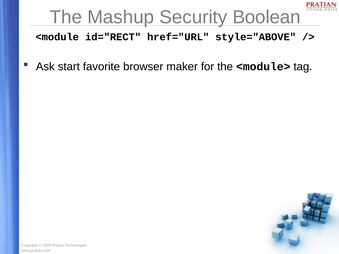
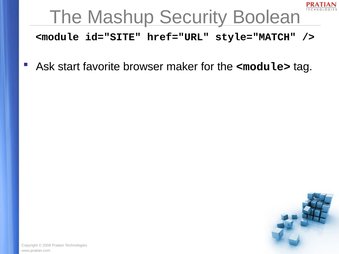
id="RECT: id="RECT -> id="SITE (113, 37)
style="ABOVE: style="ABOVE -> style="MATCH (256, 37)
